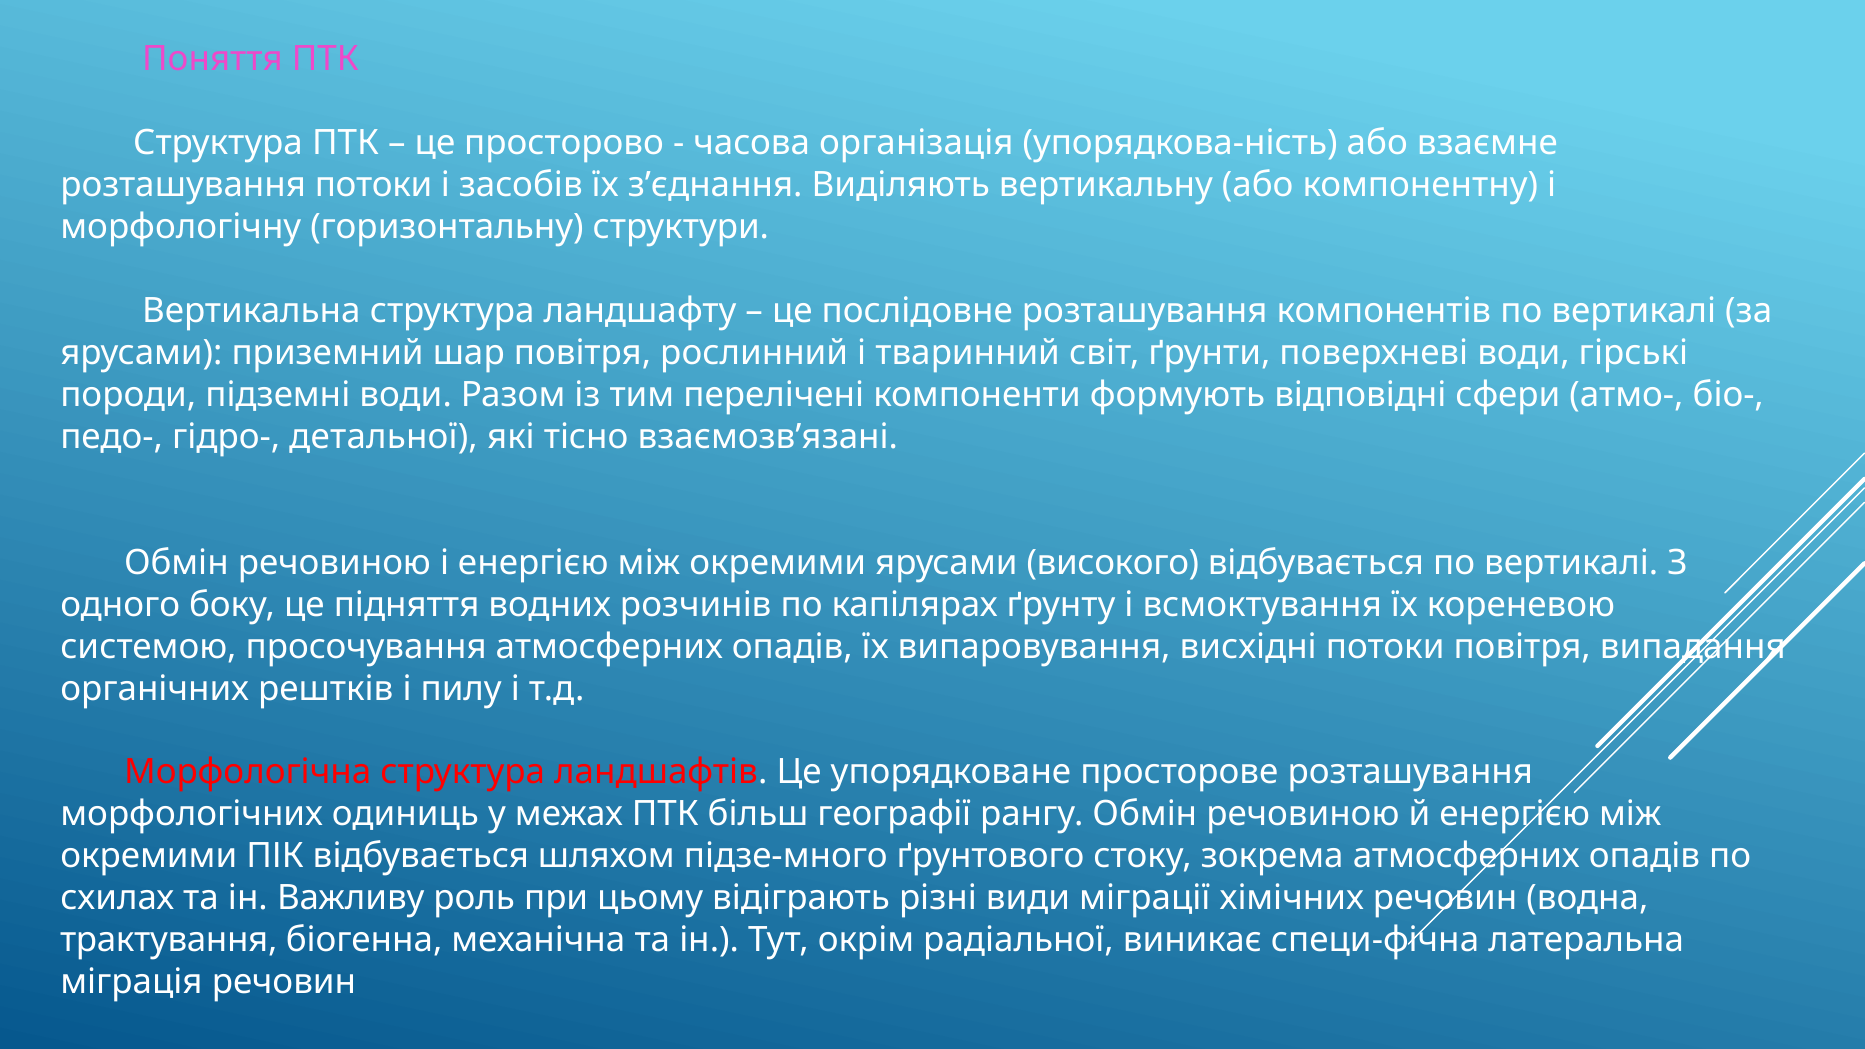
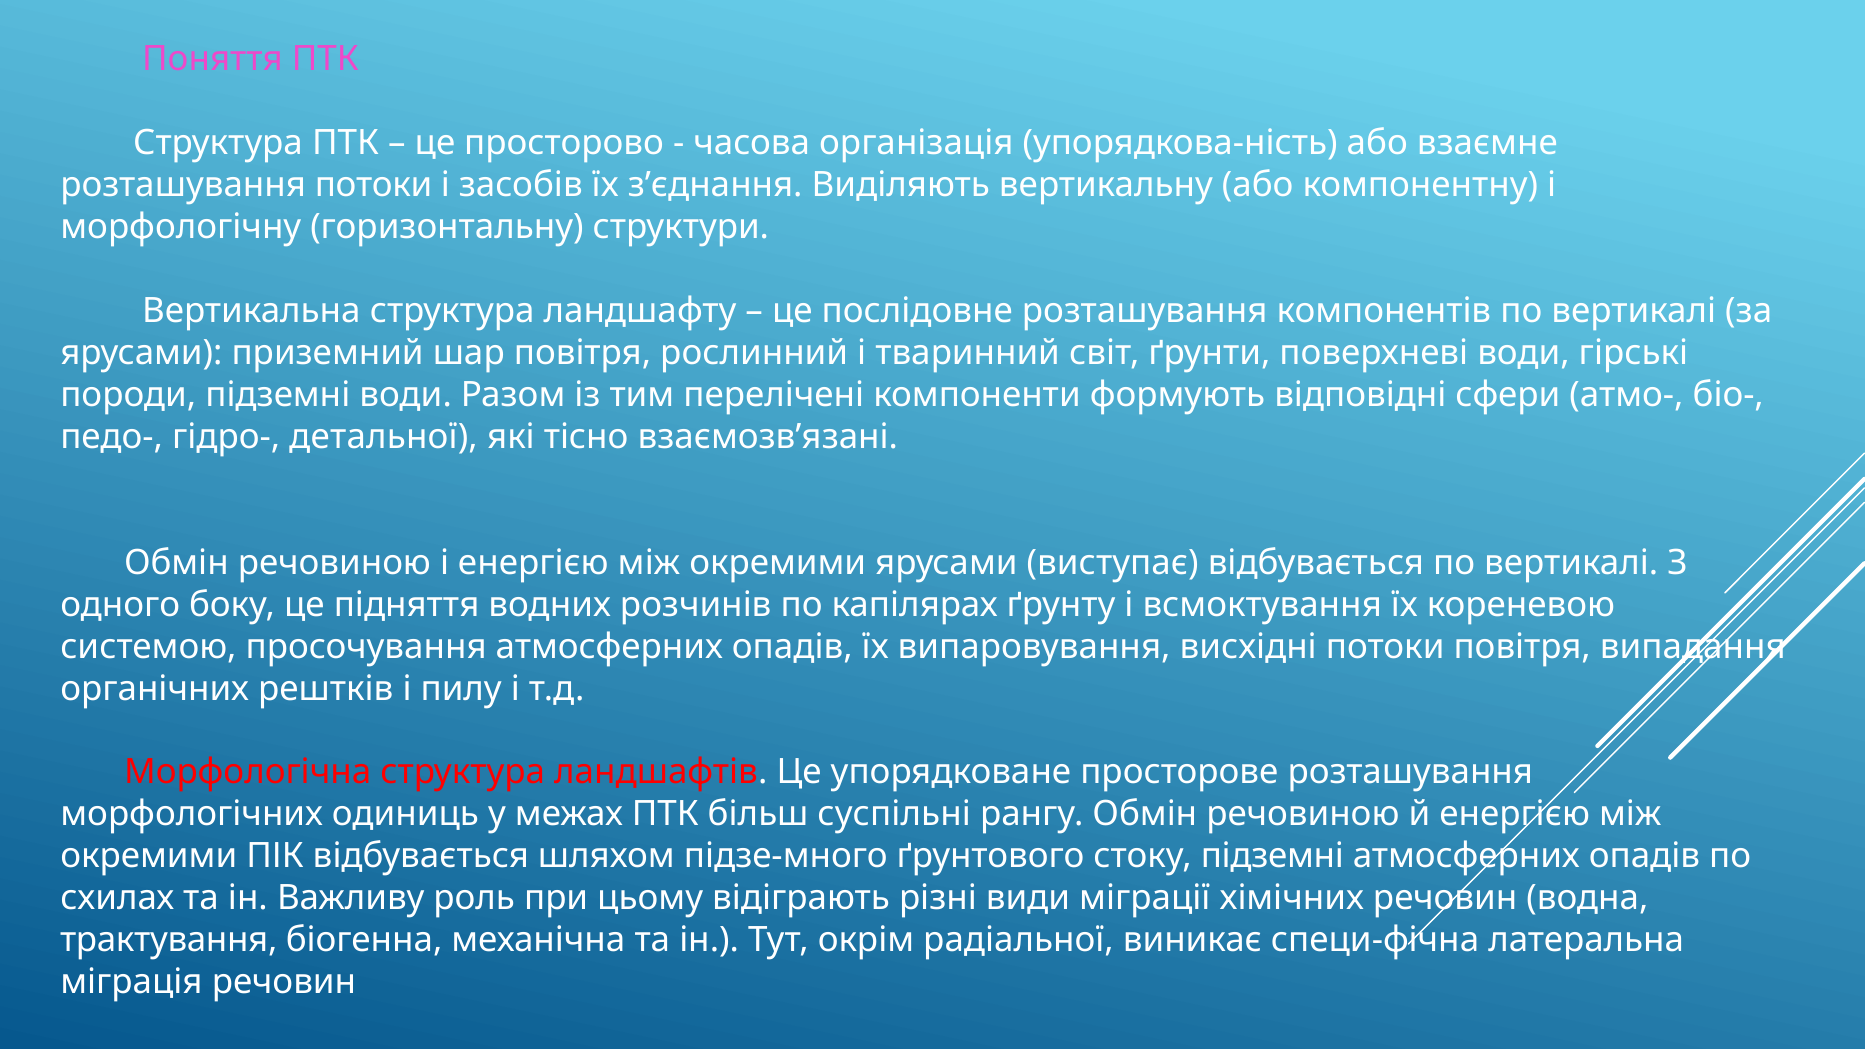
високого: високого -> виступає (1113, 563)
географії: географії -> суспільні (894, 814)
стоку зокрема: зокрема -> підземні (1272, 856)
